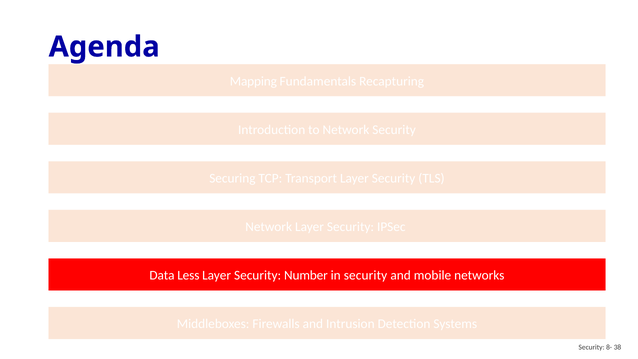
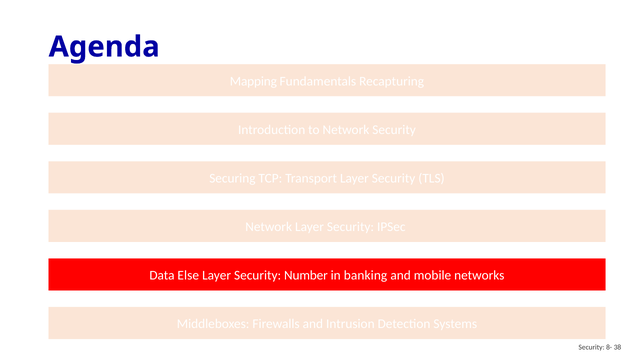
Less: Less -> Else (188, 275)
in security: security -> banking (366, 275)
